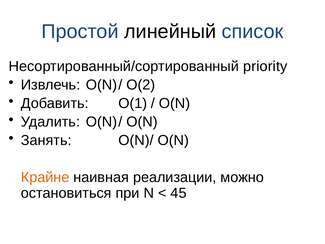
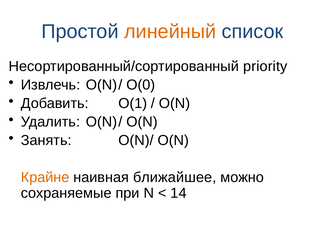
линейный colour: black -> orange (170, 31)
O(2: O(2 -> O(0 (141, 85)
реализации: реализации -> ближайшее (175, 177)
остановиться: остановиться -> сохраняемые (66, 193)
45: 45 -> 14 (179, 193)
